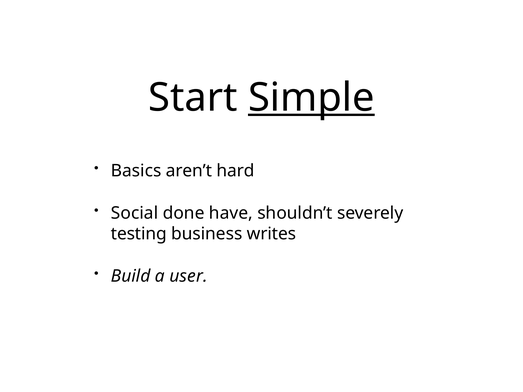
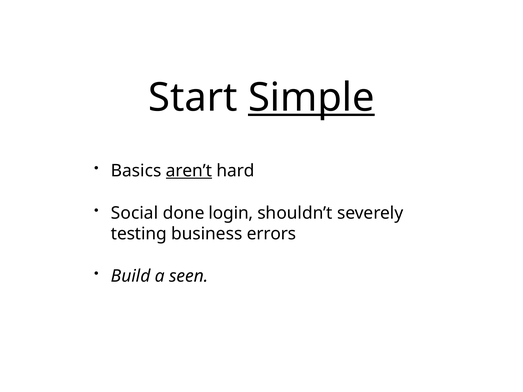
aren’t underline: none -> present (189, 171)
have: have -> login (231, 213)
writes: writes -> errors (272, 234)
user: user -> seen (189, 276)
